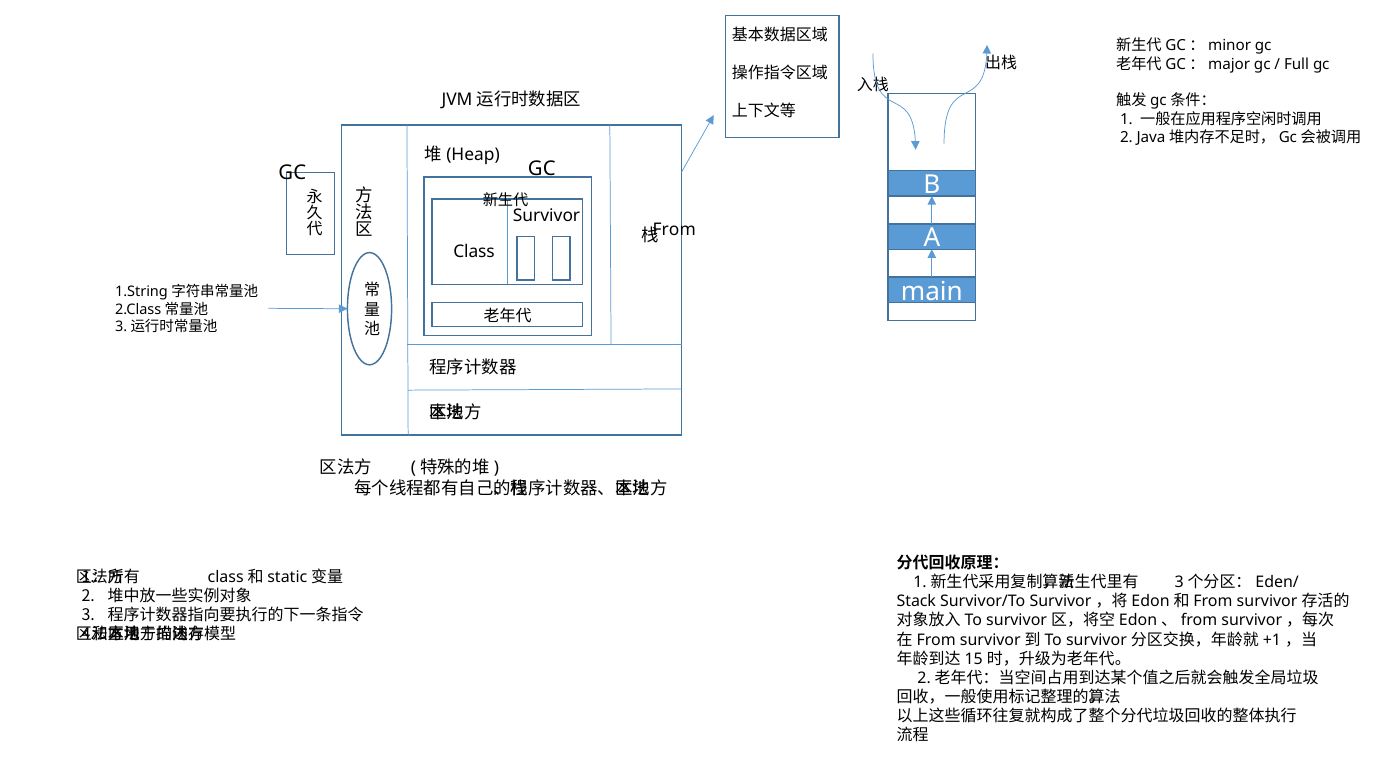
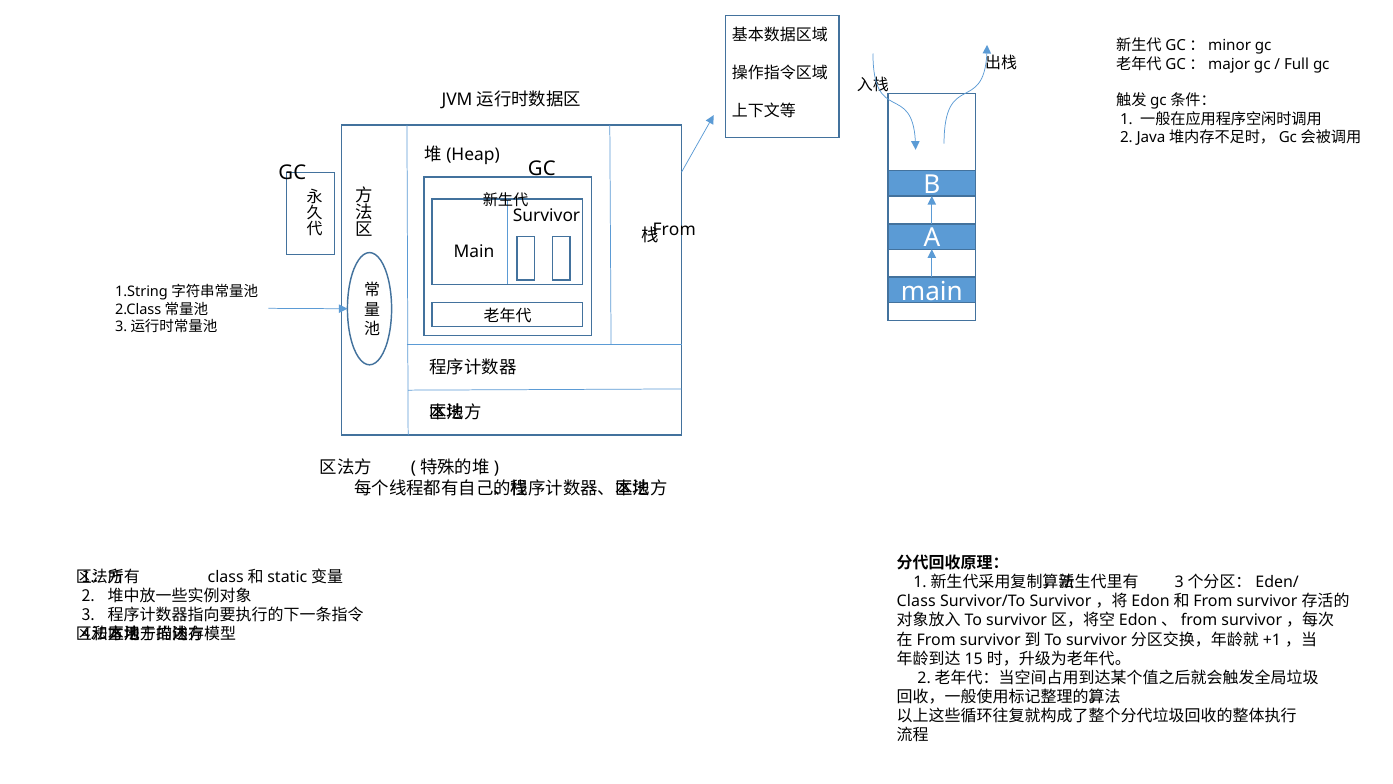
Class: Class -> Main (474, 251)
Stack: Stack -> Class (916, 601)
